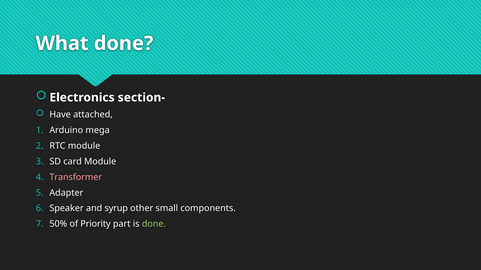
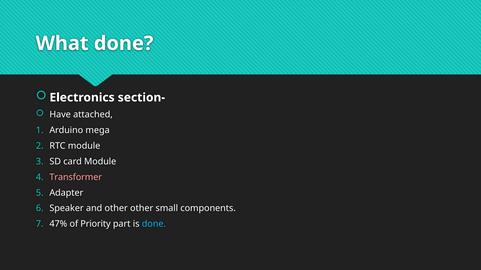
and syrup: syrup -> other (116, 209)
50%: 50% -> 47% (58, 224)
done colour: light green -> light blue (154, 224)
